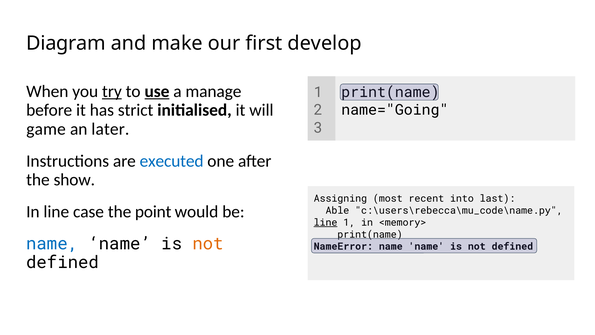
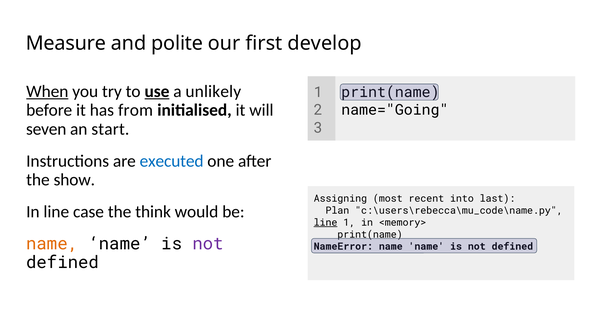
Diagram: Diagram -> Measure (66, 43)
make: make -> polite (177, 43)
When underline: none -> present (47, 91)
try underline: present -> none (112, 91)
manage: manage -> unlikely (213, 91)
strict: strict -> from (136, 110)
game: game -> seven (46, 129)
later: later -> start (110, 129)
point: point -> think (153, 212)
Able: Able -> Plan (337, 210)
name colour: blue -> orange (52, 243)
not colour: orange -> purple (208, 243)
